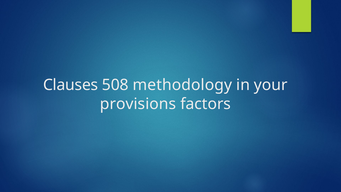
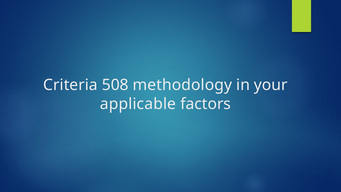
Clauses: Clauses -> Criteria (70, 85)
provisions: provisions -> applicable (138, 104)
